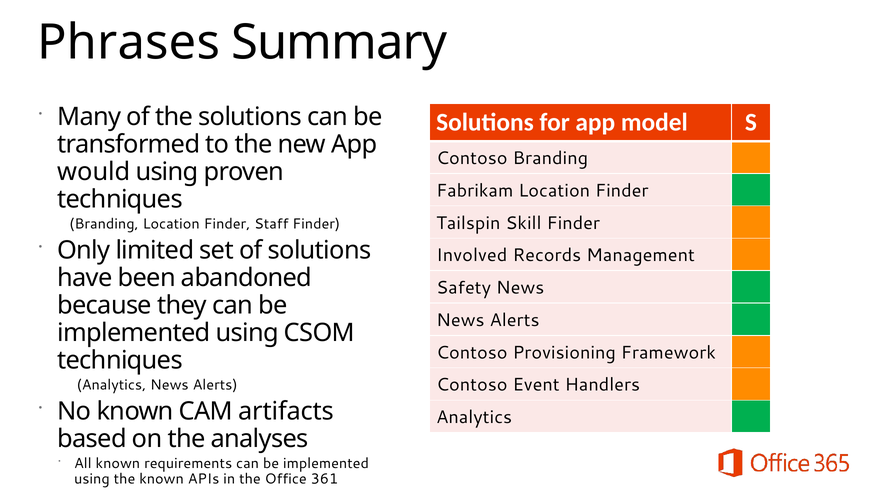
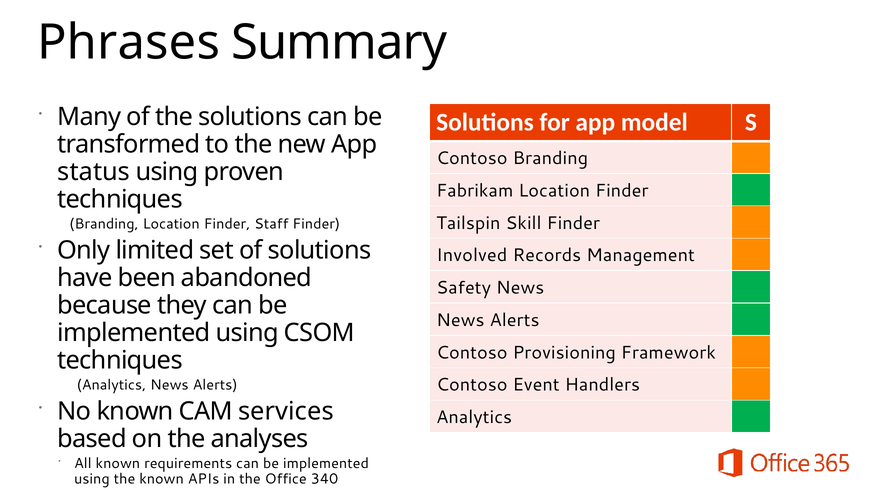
would: would -> status (94, 172)
artifacts: artifacts -> services (286, 411)
361: 361 -> 340 (324, 478)
